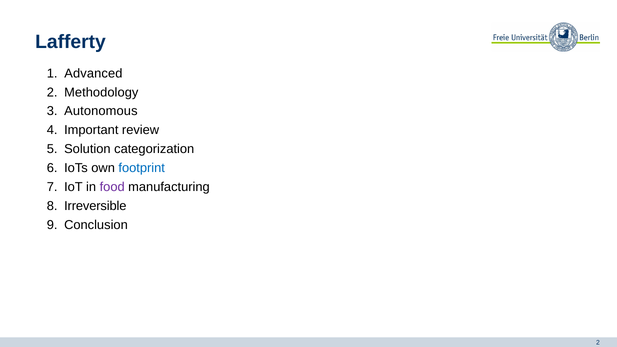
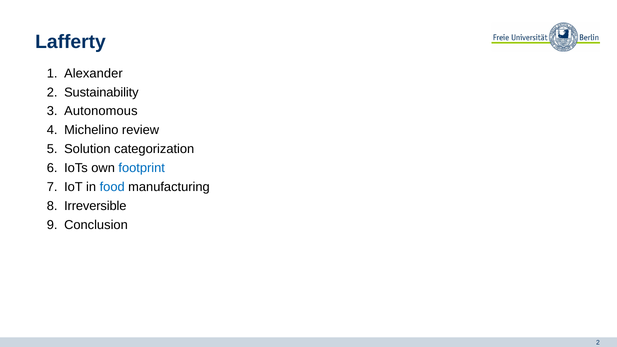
Advanced: Advanced -> Alexander (93, 73)
Methodology: Methodology -> Sustainability (101, 92)
Important: Important -> Michelino (91, 130)
food colour: purple -> blue (112, 187)
